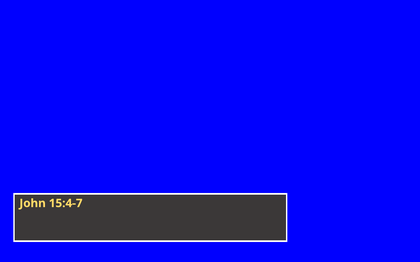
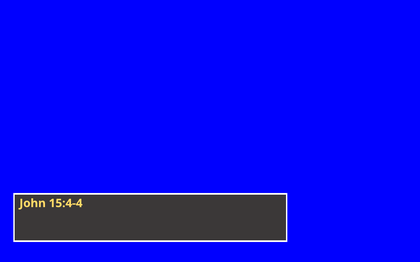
15:4-7: 15:4-7 -> 15:4-4 (66, 204)
